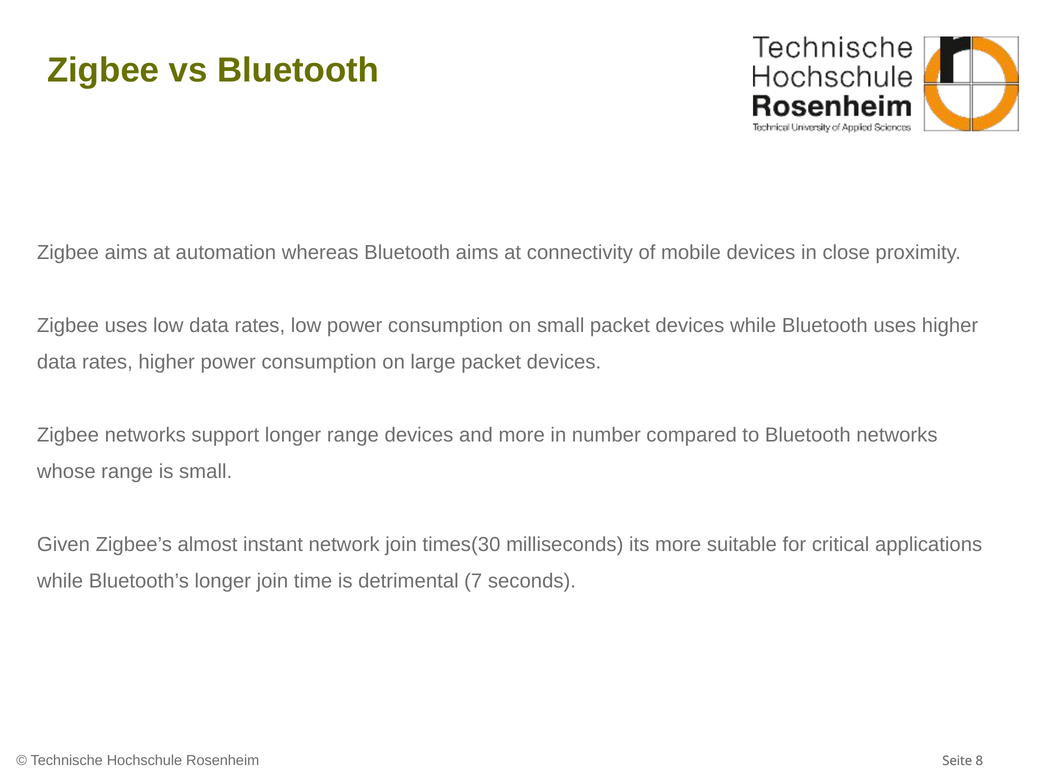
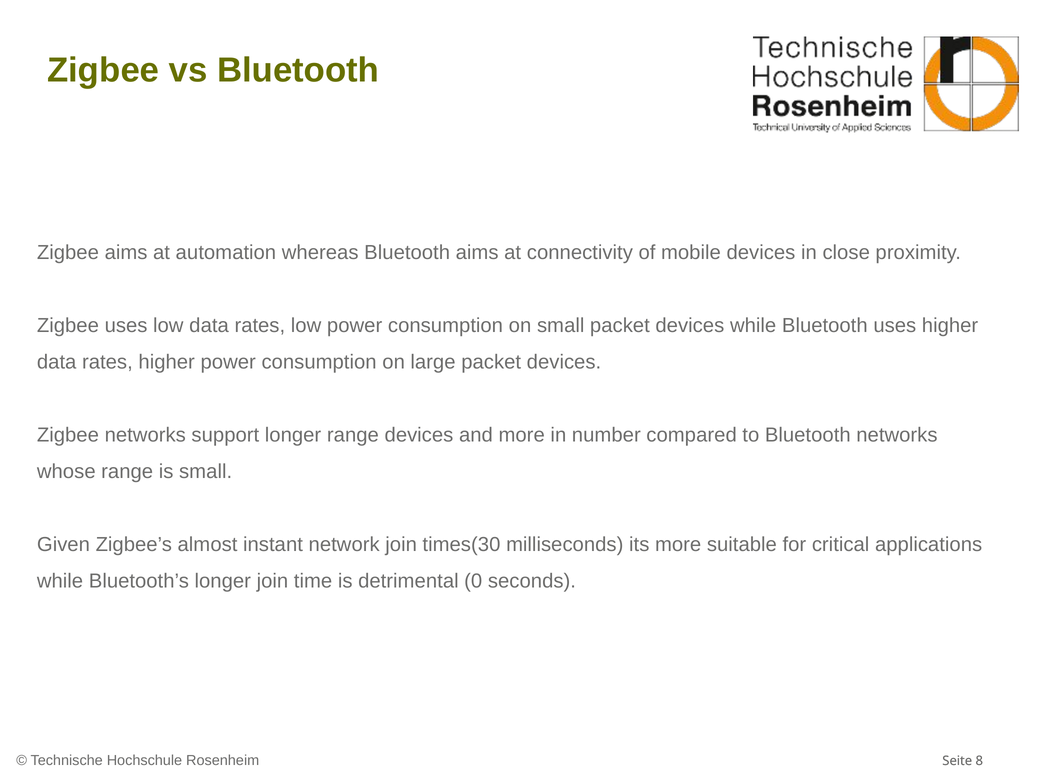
7: 7 -> 0 (473, 581)
